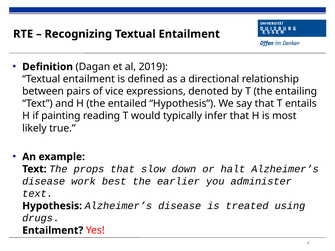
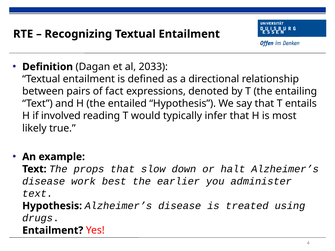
2019: 2019 -> 2033 (153, 67)
vice: vice -> fact (114, 91)
painting: painting -> involved (61, 116)
